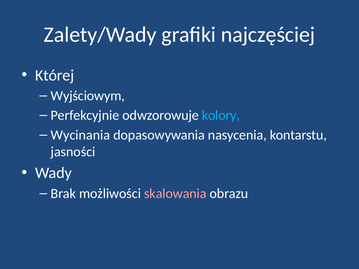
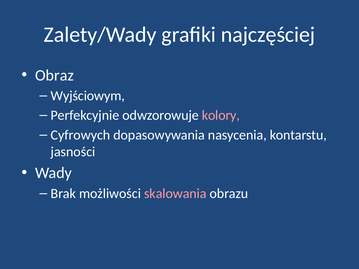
Której: Której -> Obraz (54, 75)
kolory colour: light blue -> pink (221, 115)
Wycinania: Wycinania -> Cyfrowych (80, 135)
